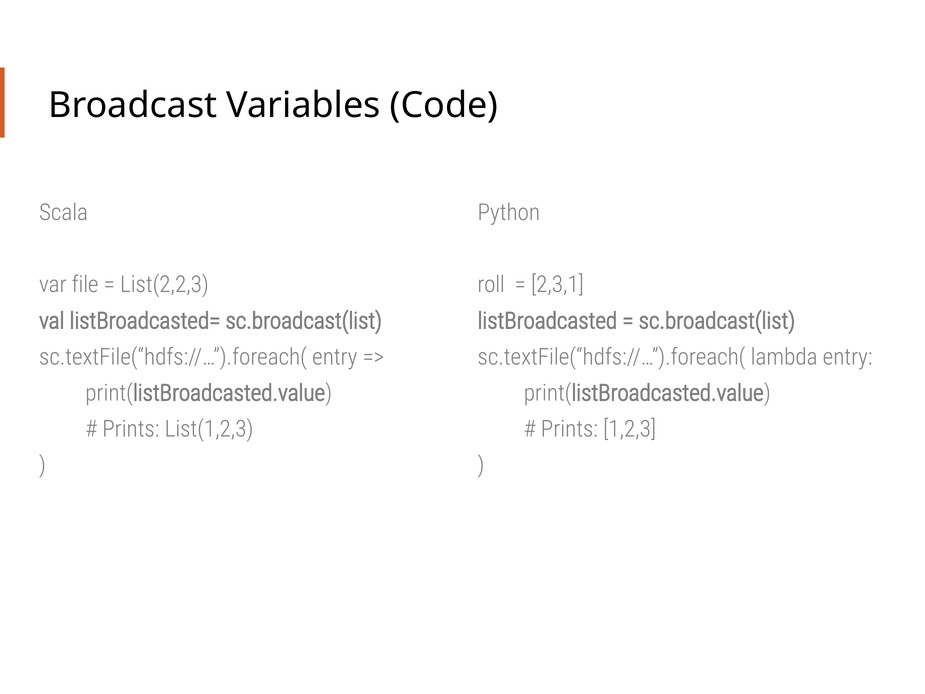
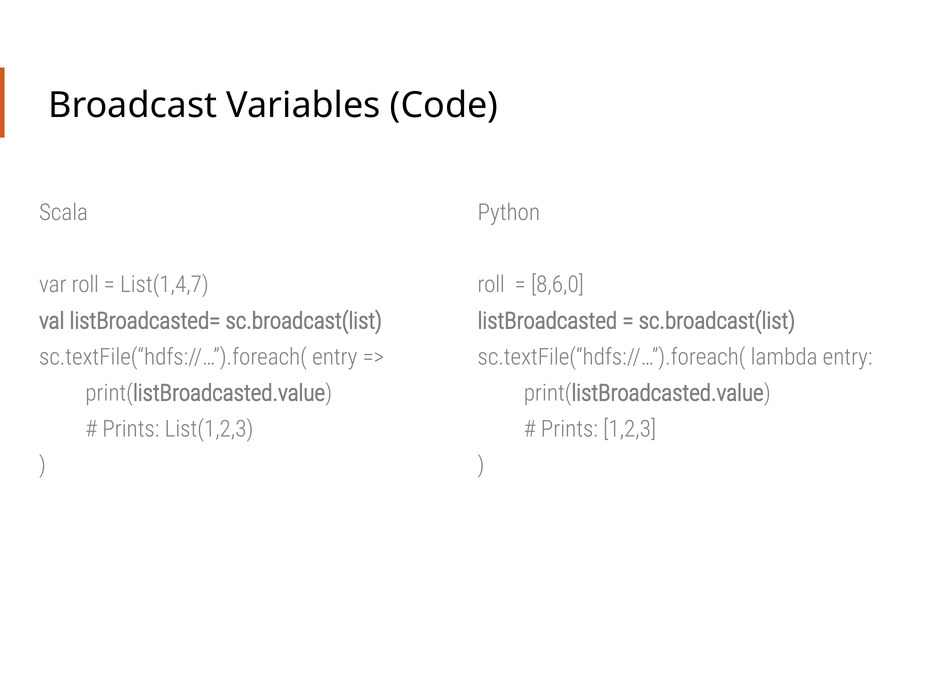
var file: file -> roll (85, 285)
List(2,2,3: List(2,2,3 -> List(1,4,7 (164, 285)
2,3,1: 2,3,1 -> 8,6,0 (557, 285)
